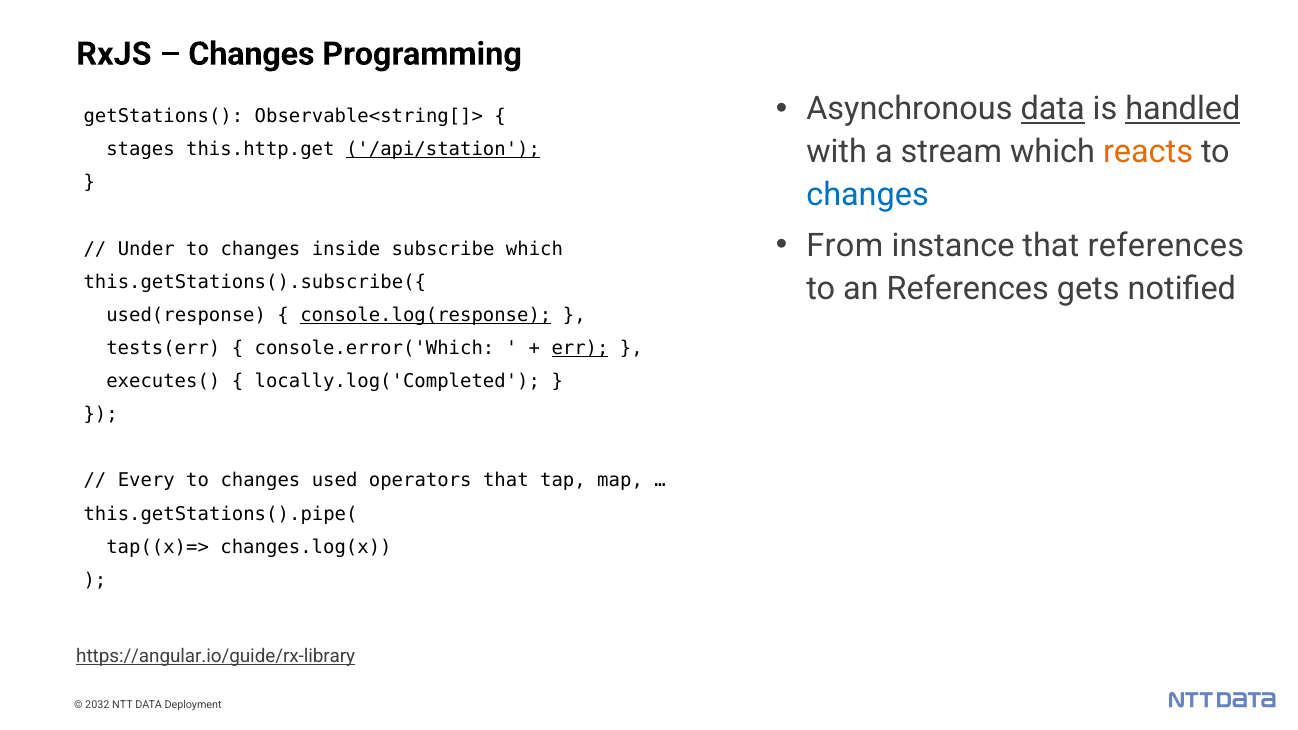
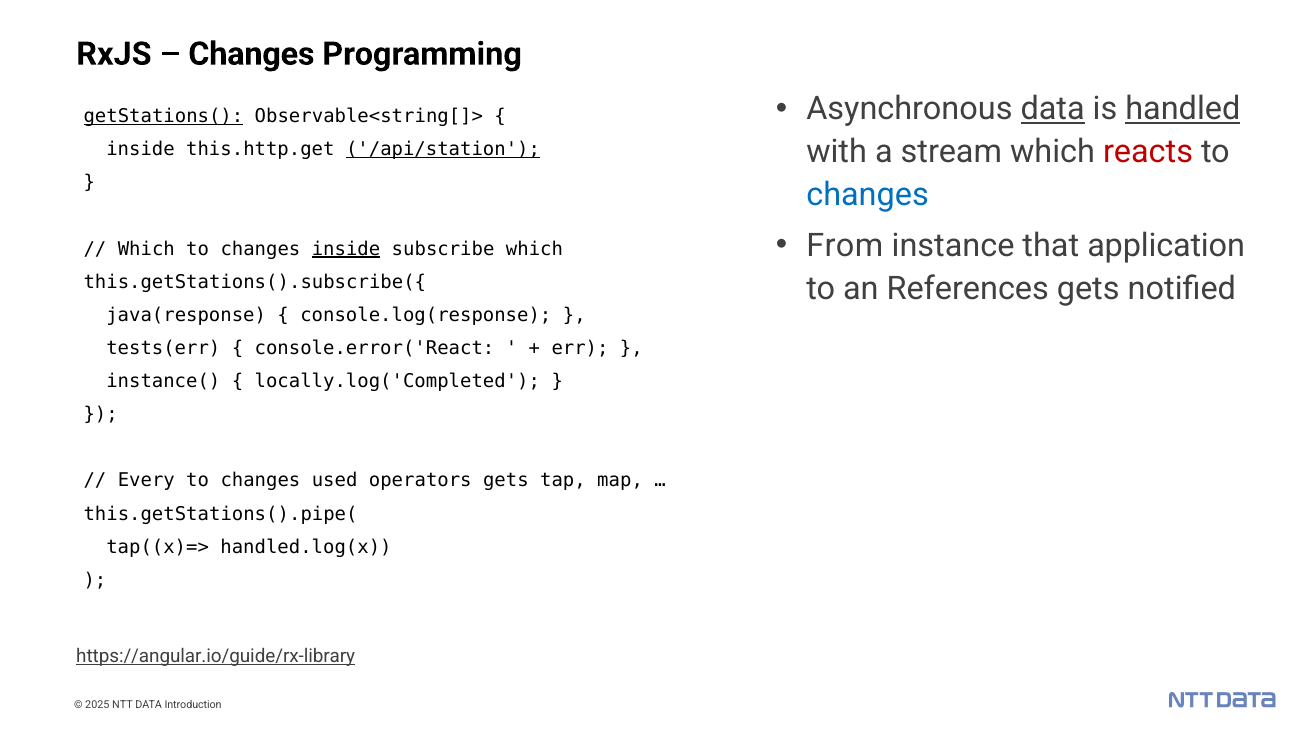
getStations( underline: none -> present (163, 117)
reacts colour: orange -> red (1148, 152)
stages: stages -> inside (141, 150)
that references: references -> application (1166, 246)
Under: Under -> Which (146, 249)
inside underline: none -> present (346, 249)
used(response: used(response -> java(response (186, 315)
console.log(response underline: present -> none (426, 315)
console.error('Which: console.error('Which -> console.error('React (374, 348)
err underline: present -> none (580, 348)
executes(: executes( -> instance( (163, 381)
operators that: that -> gets (506, 481)
changes.log(x: changes.log(x -> handled.log(x (306, 547)
2032: 2032 -> 2025 (97, 705)
Deployment: Deployment -> Introduction (193, 705)
